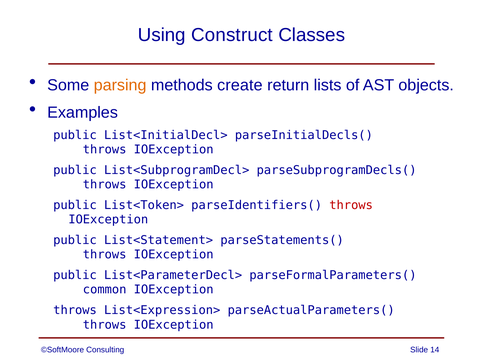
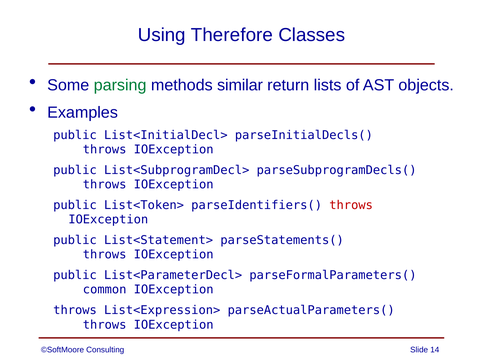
Construct: Construct -> Therefore (232, 35)
parsing colour: orange -> green (120, 85)
create: create -> similar (240, 85)
